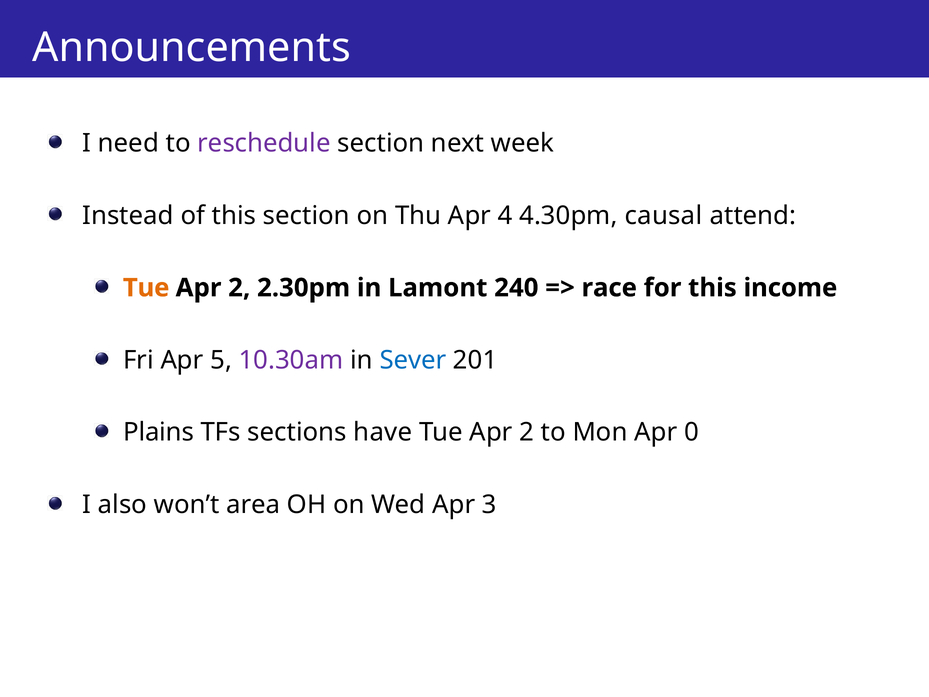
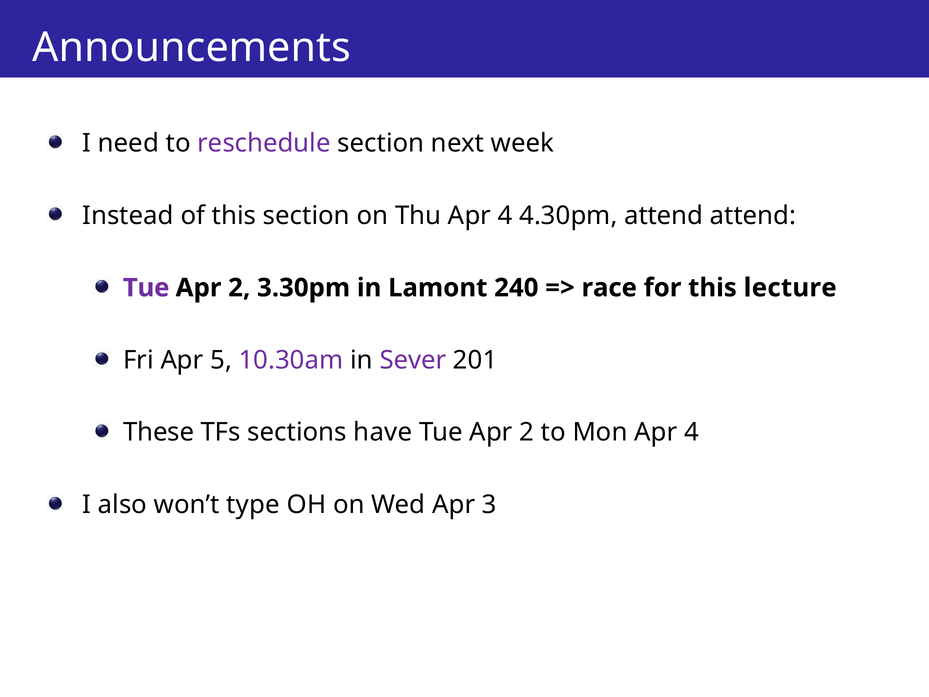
4.30pm causal: causal -> attend (664, 215)
Tue colour: orange -> purple (146, 288)
2.30pm: 2.30pm -> 3.30pm (304, 288)
income: income -> lecture (790, 288)
Sever colour: blue -> purple (413, 360)
Plains: Plains -> These (159, 432)
Mon Apr 0: 0 -> 4 (692, 432)
area: area -> type (253, 505)
